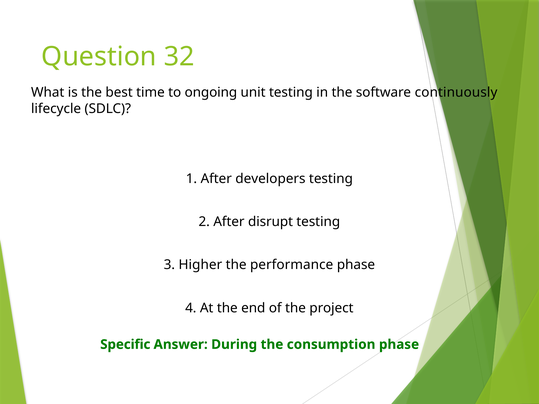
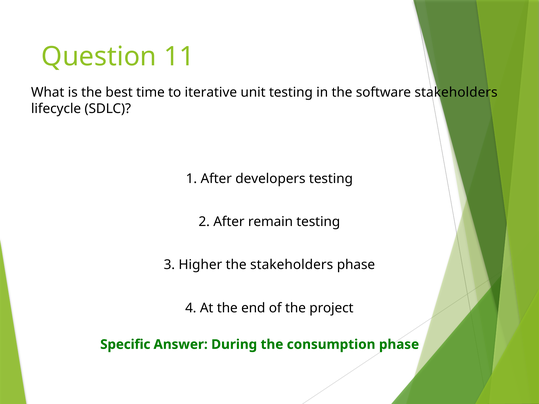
32: 32 -> 11 (179, 57)
ongoing: ongoing -> iterative (211, 93)
software continuously: continuously -> stakeholders (456, 93)
disrupt: disrupt -> remain (271, 222)
the performance: performance -> stakeholders (292, 265)
